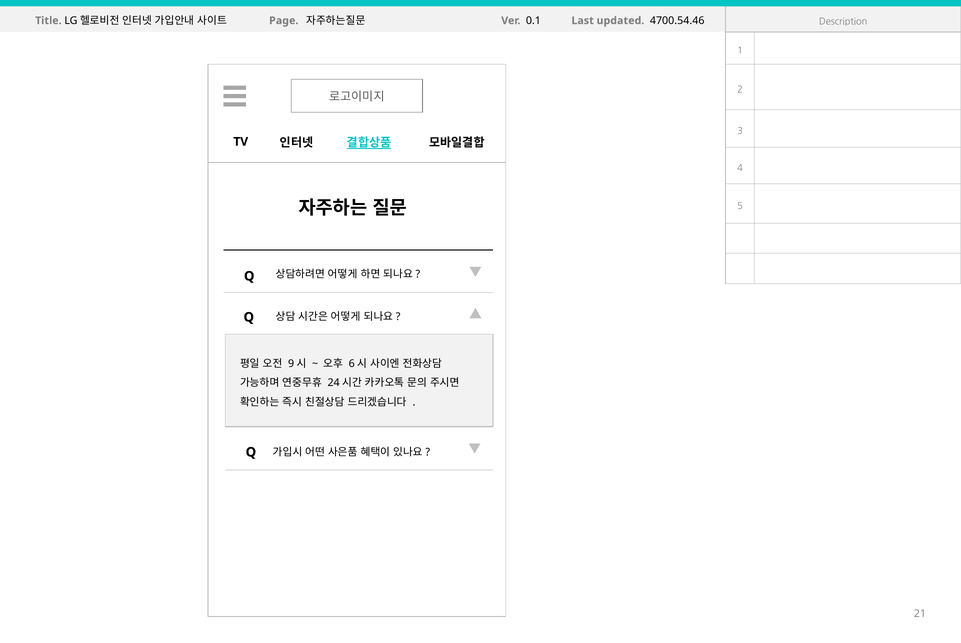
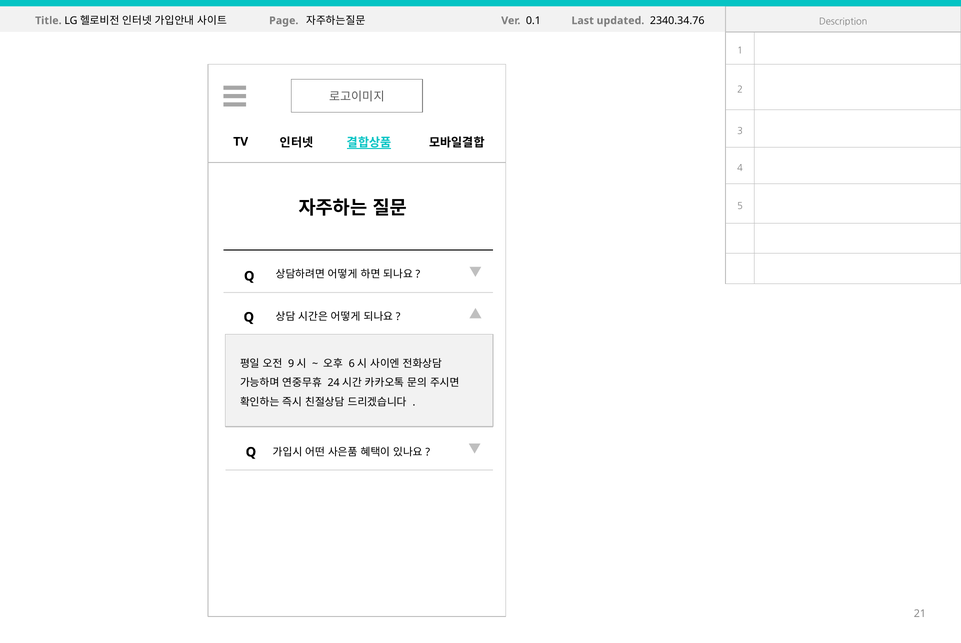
4700.54.46: 4700.54.46 -> 2340.34.76 (677, 21)
